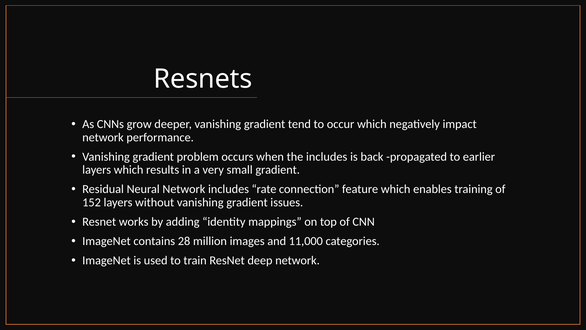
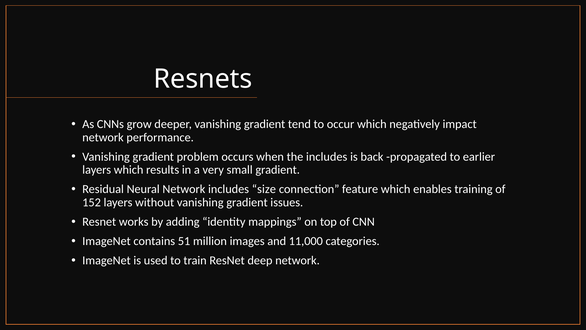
rate: rate -> size (264, 189)
28: 28 -> 51 (184, 241)
